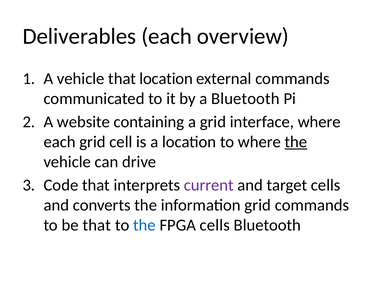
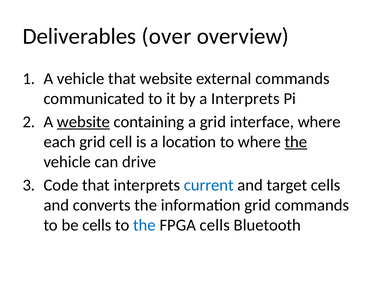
Deliverables each: each -> over (166, 36)
that location: location -> website (166, 79)
a Bluetooth: Bluetooth -> Interprets (245, 99)
website underline: none -> present (83, 122)
current colour: purple -> blue (209, 185)
be that: that -> cells (97, 225)
